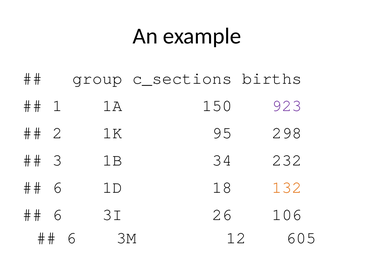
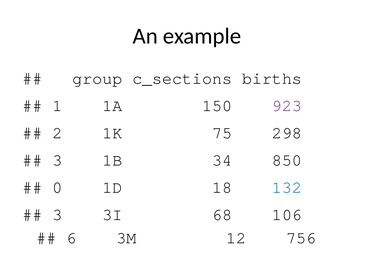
95: 95 -> 75 (222, 133)
232: 232 -> 850 (287, 160)
6: 6 -> 0 (57, 188)
132 colour: orange -> blue (287, 188)
6: 6 -> 3 (57, 215)
26: 26 -> 68 (222, 215)
605: 605 -> 756 (301, 238)
